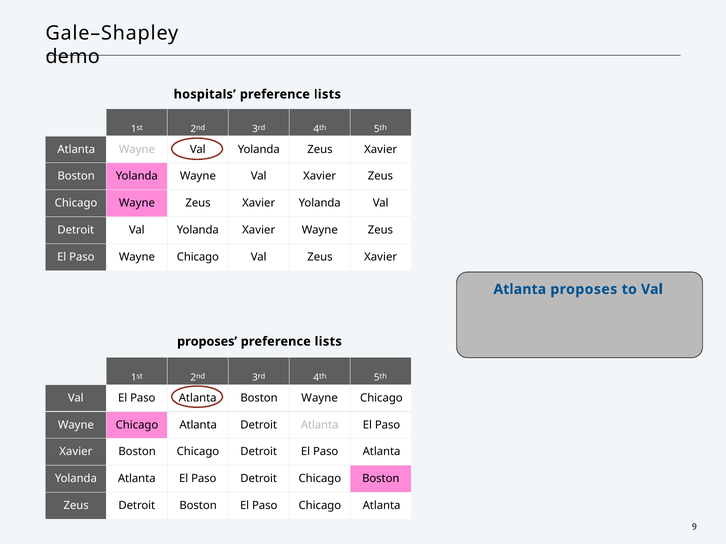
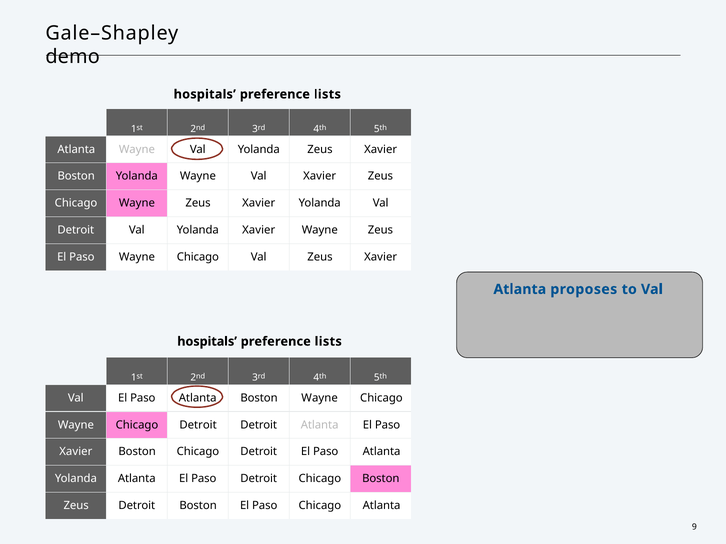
proposes: proposes -> hospitals (207, 342)
Wayne Chicago Atlanta: Atlanta -> Detroit (198, 425)
